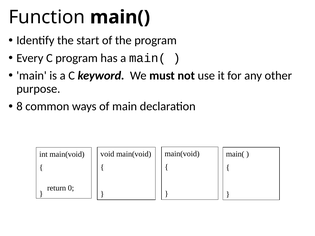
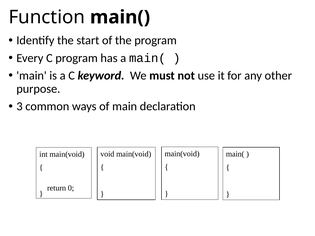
8: 8 -> 3 (19, 107)
